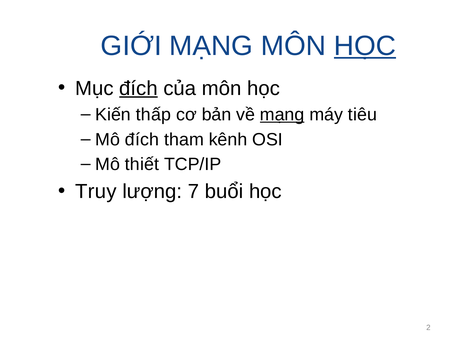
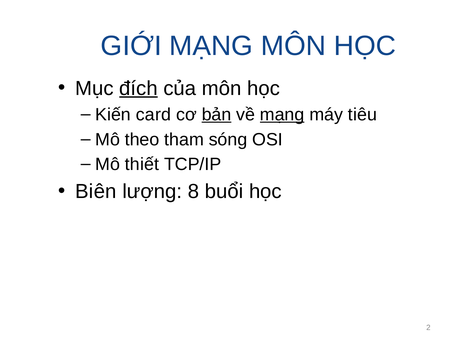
HỌC underline: present -> none (365, 46)
thấp: thấp -> card (153, 115)
bản underline: none -> present (217, 115)
Mô đích: đích -> theo (142, 140)
kênh: kênh -> sóng (228, 140)
Truy: Truy -> Biên (96, 192)
7: 7 -> 8 (194, 192)
